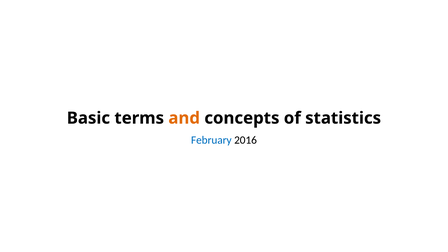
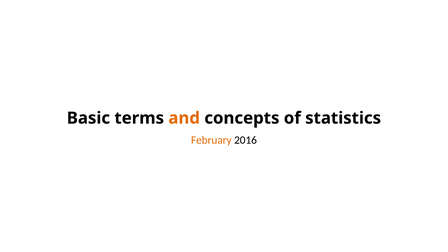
February colour: blue -> orange (211, 140)
